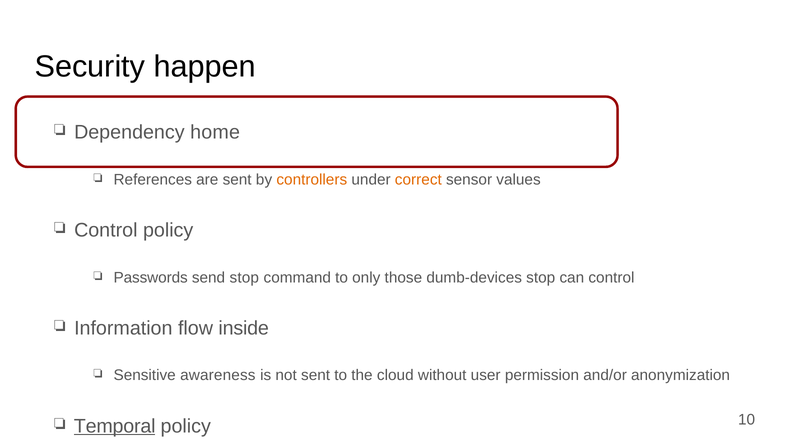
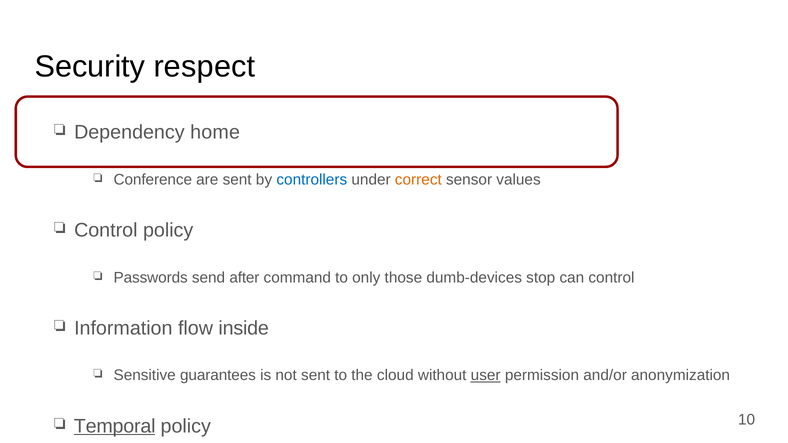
Security happen: happen -> respect (204, 67)
References: References -> Conference (153, 180)
controllers colour: orange -> blue (312, 180)
send stop: stop -> after (244, 278)
awareness: awareness -> guarantees (218, 376)
user underline: none -> present (486, 376)
